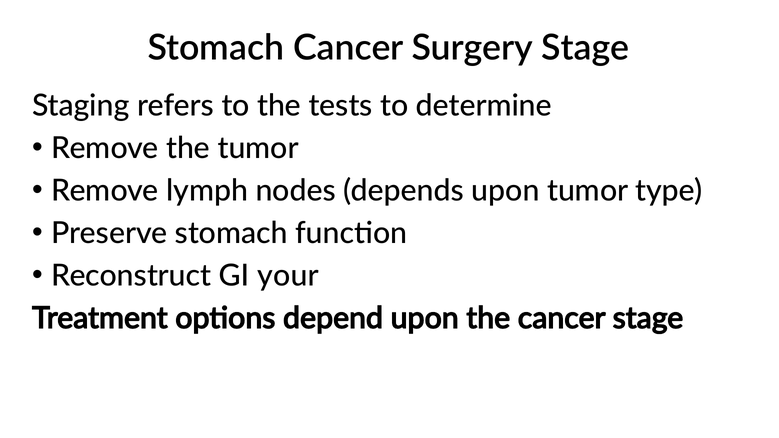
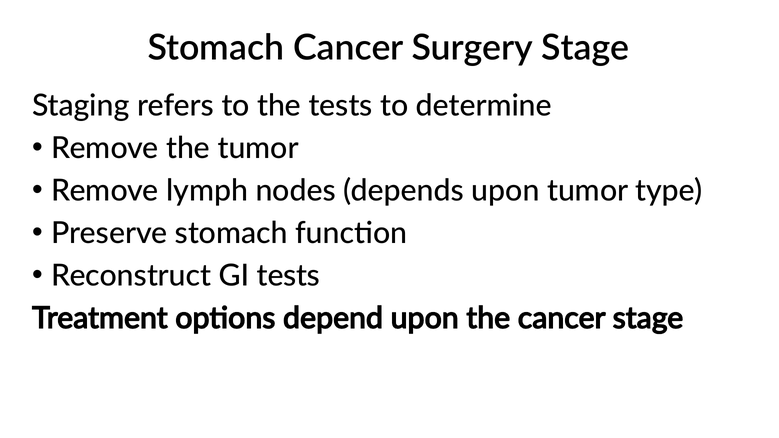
GI your: your -> tests (288, 276)
